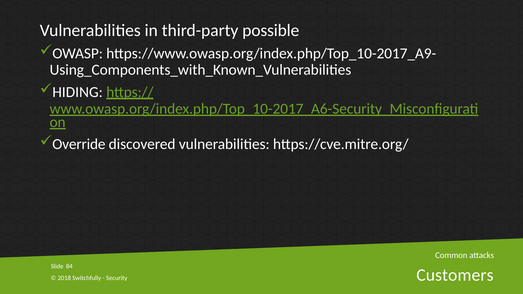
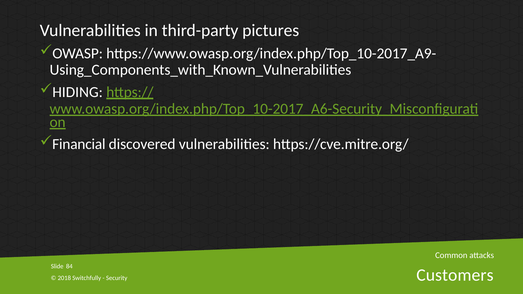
possible: possible -> pictures (271, 30)
Override: Override -> Financial (79, 144)
